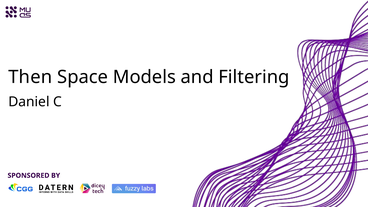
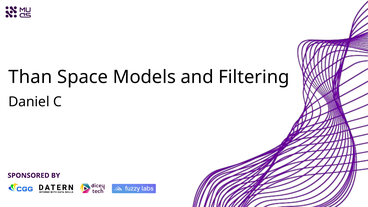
Then: Then -> Than (30, 77)
